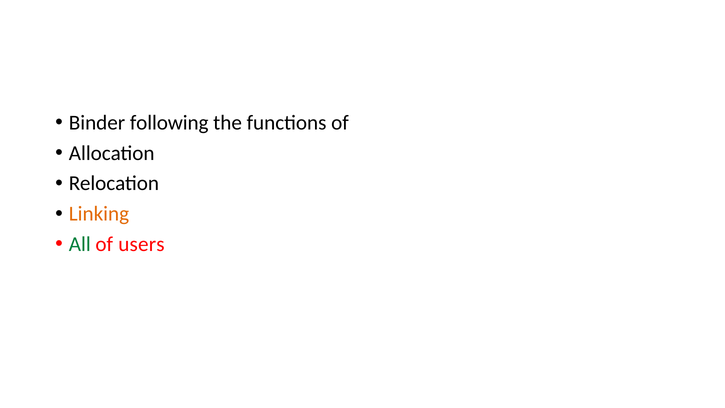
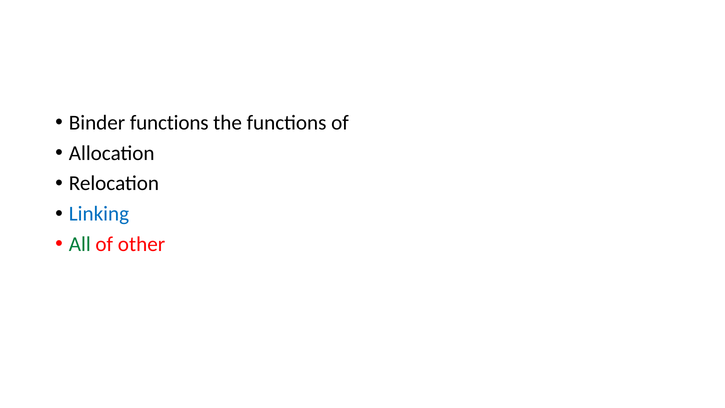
Binder following: following -> functions (169, 123)
Linking colour: orange -> blue (99, 214)
users: users -> other (142, 244)
